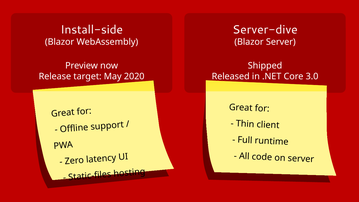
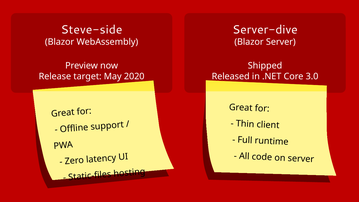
Install-side: Install-side -> Steve-side (92, 30)
